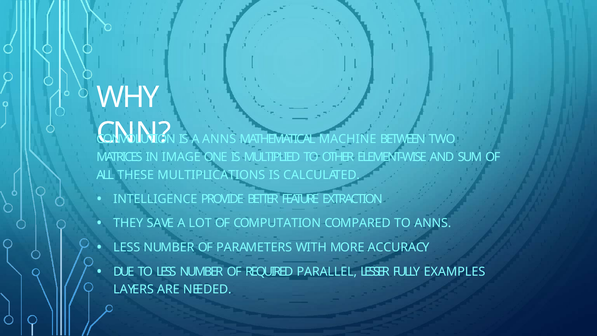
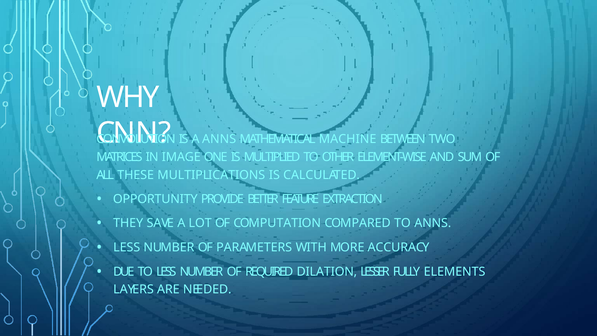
INTELLIGENCE: INTELLIGENCE -> OPPORTUNITY (155, 199)
PARALLEL: PARALLEL -> DILATION (327, 271)
EXAMPLES: EXAMPLES -> ELEMENTS (455, 271)
